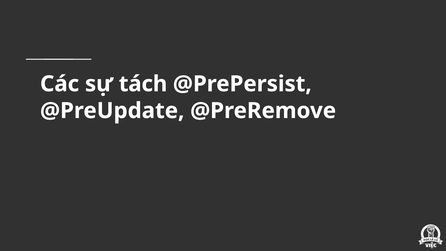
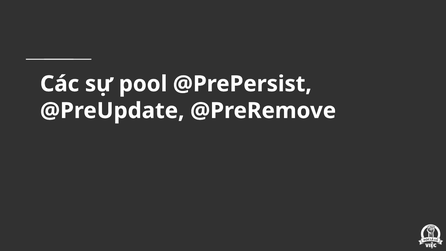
tách: tách -> pool (143, 84)
